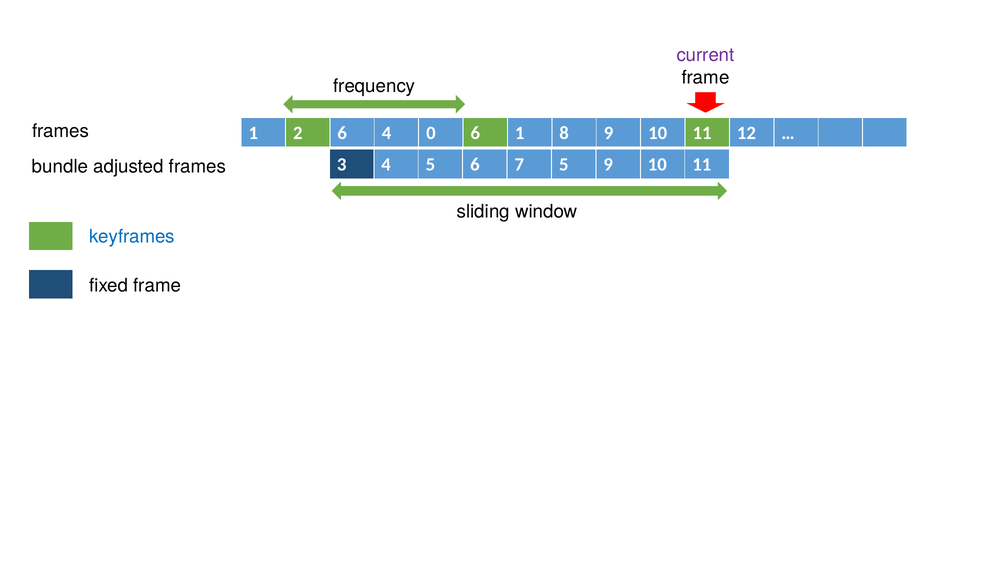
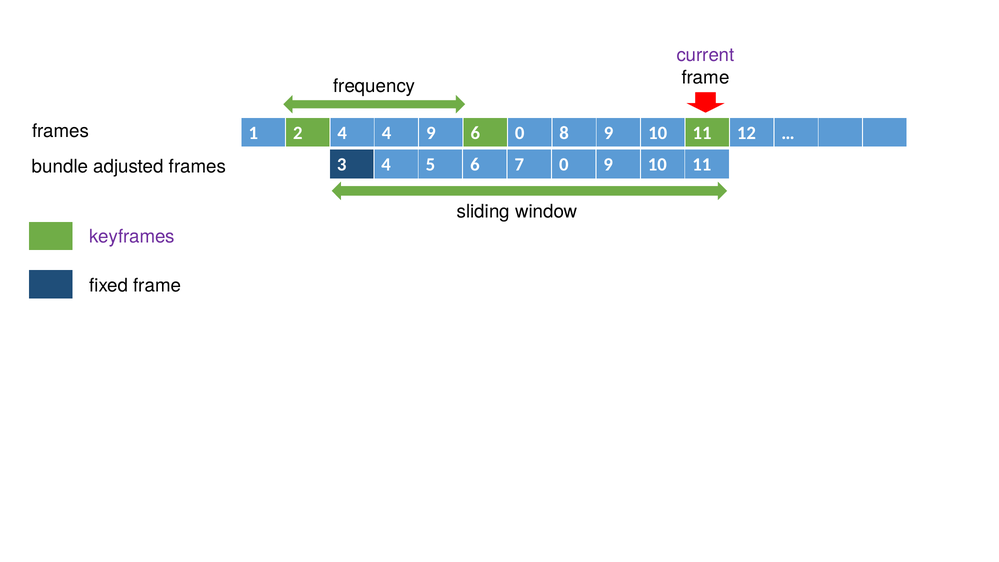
2 6: 6 -> 4 (342, 133)
4 0: 0 -> 9 (431, 133)
6 1: 1 -> 0 (520, 133)
7 5: 5 -> 0 (564, 165)
keyframes colour: blue -> purple (132, 237)
